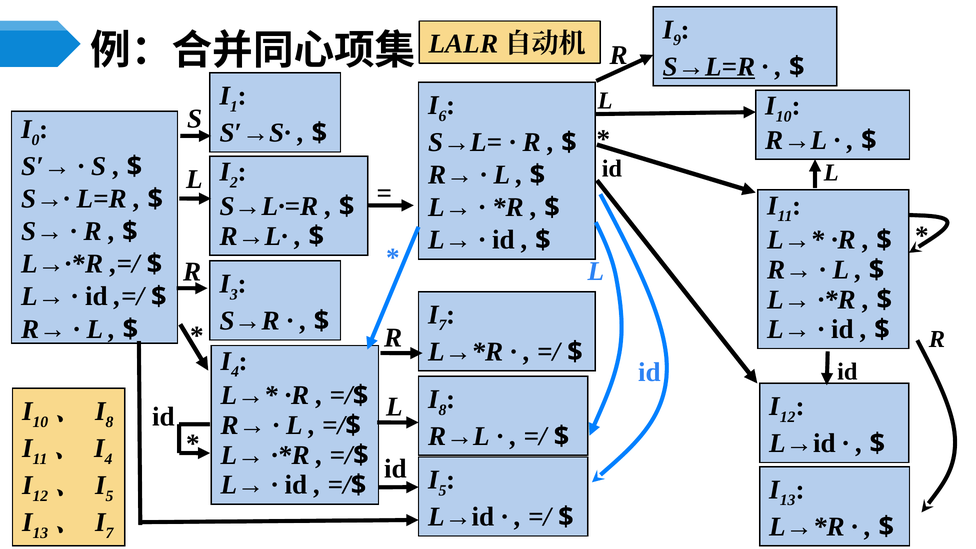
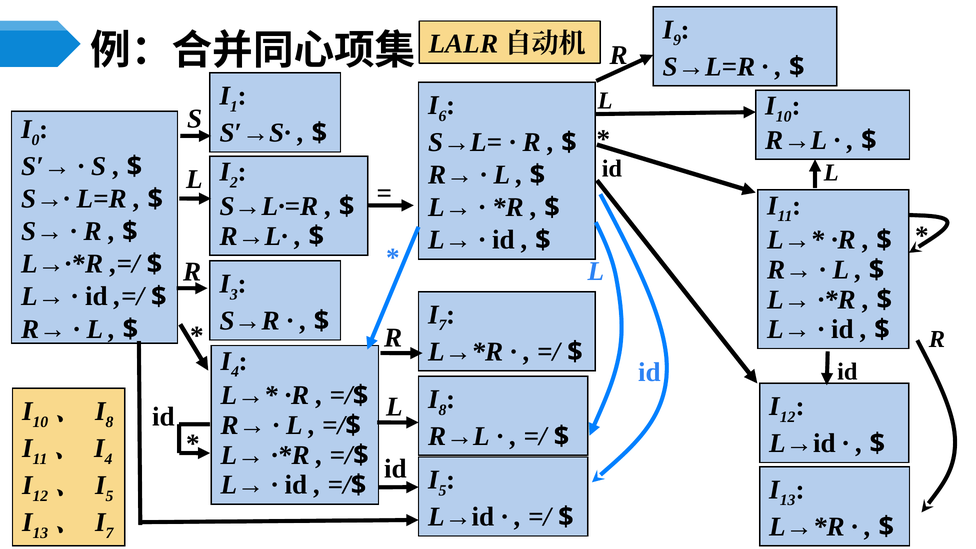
S→L=R underline: present -> none (709, 67)
